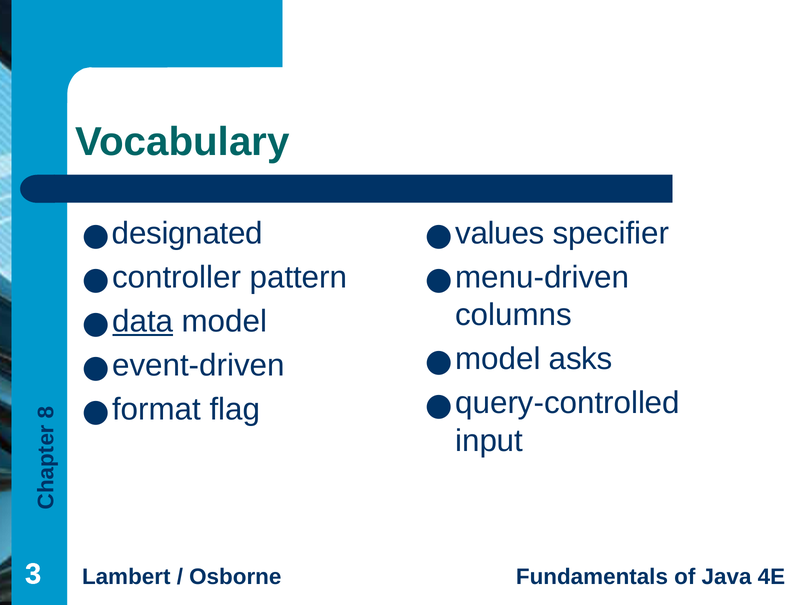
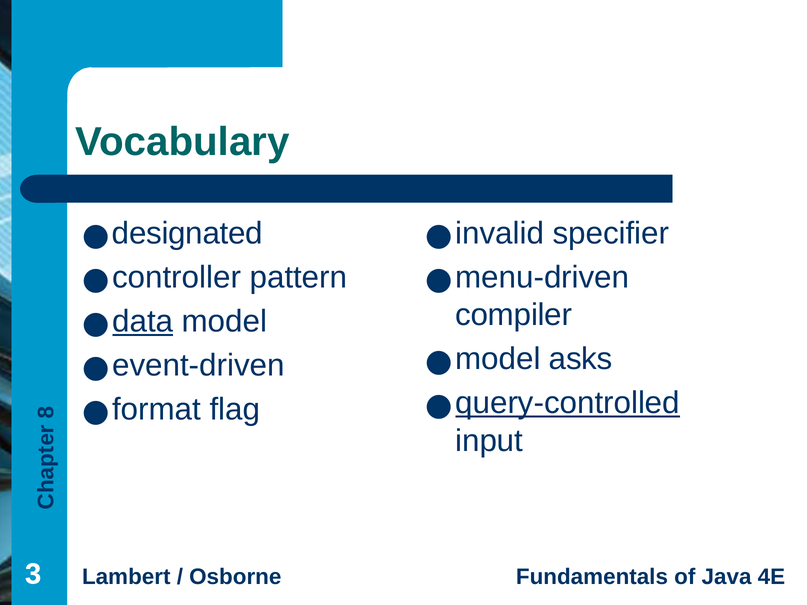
values: values -> invalid (500, 234)
columns: columns -> compiler (514, 315)
query-controlled underline: none -> present (568, 403)
